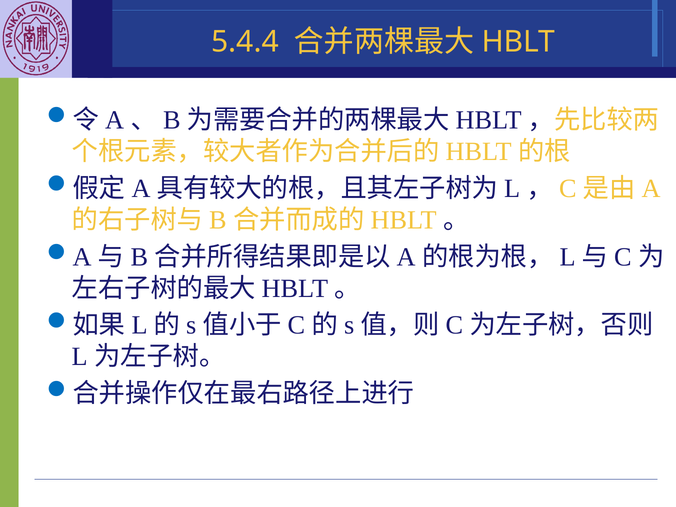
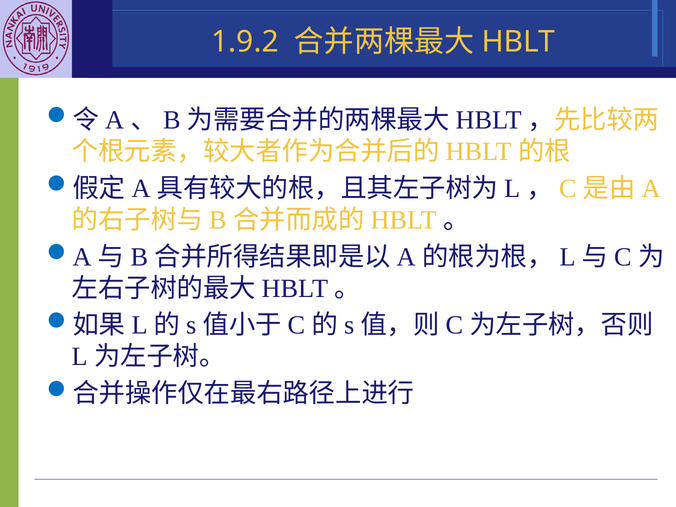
5.4.4: 5.4.4 -> 1.9.2 (245, 42)
